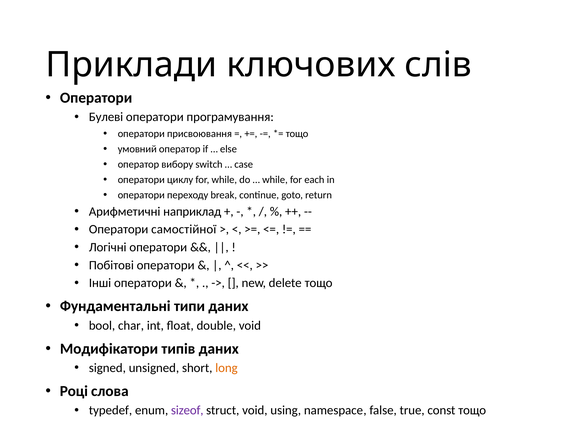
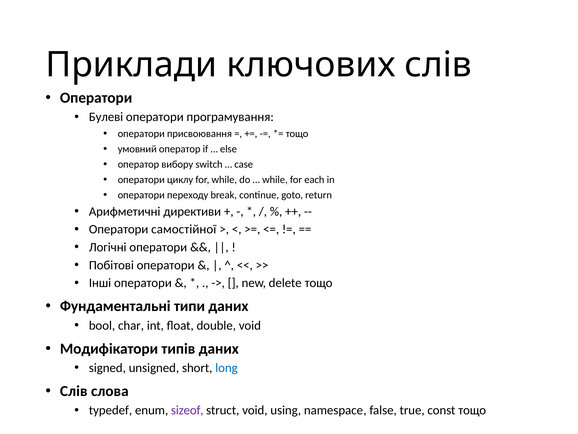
наприклад: наприклад -> директиви (192, 211)
long colour: orange -> blue (226, 367)
Році: Році -> Слів (74, 391)
